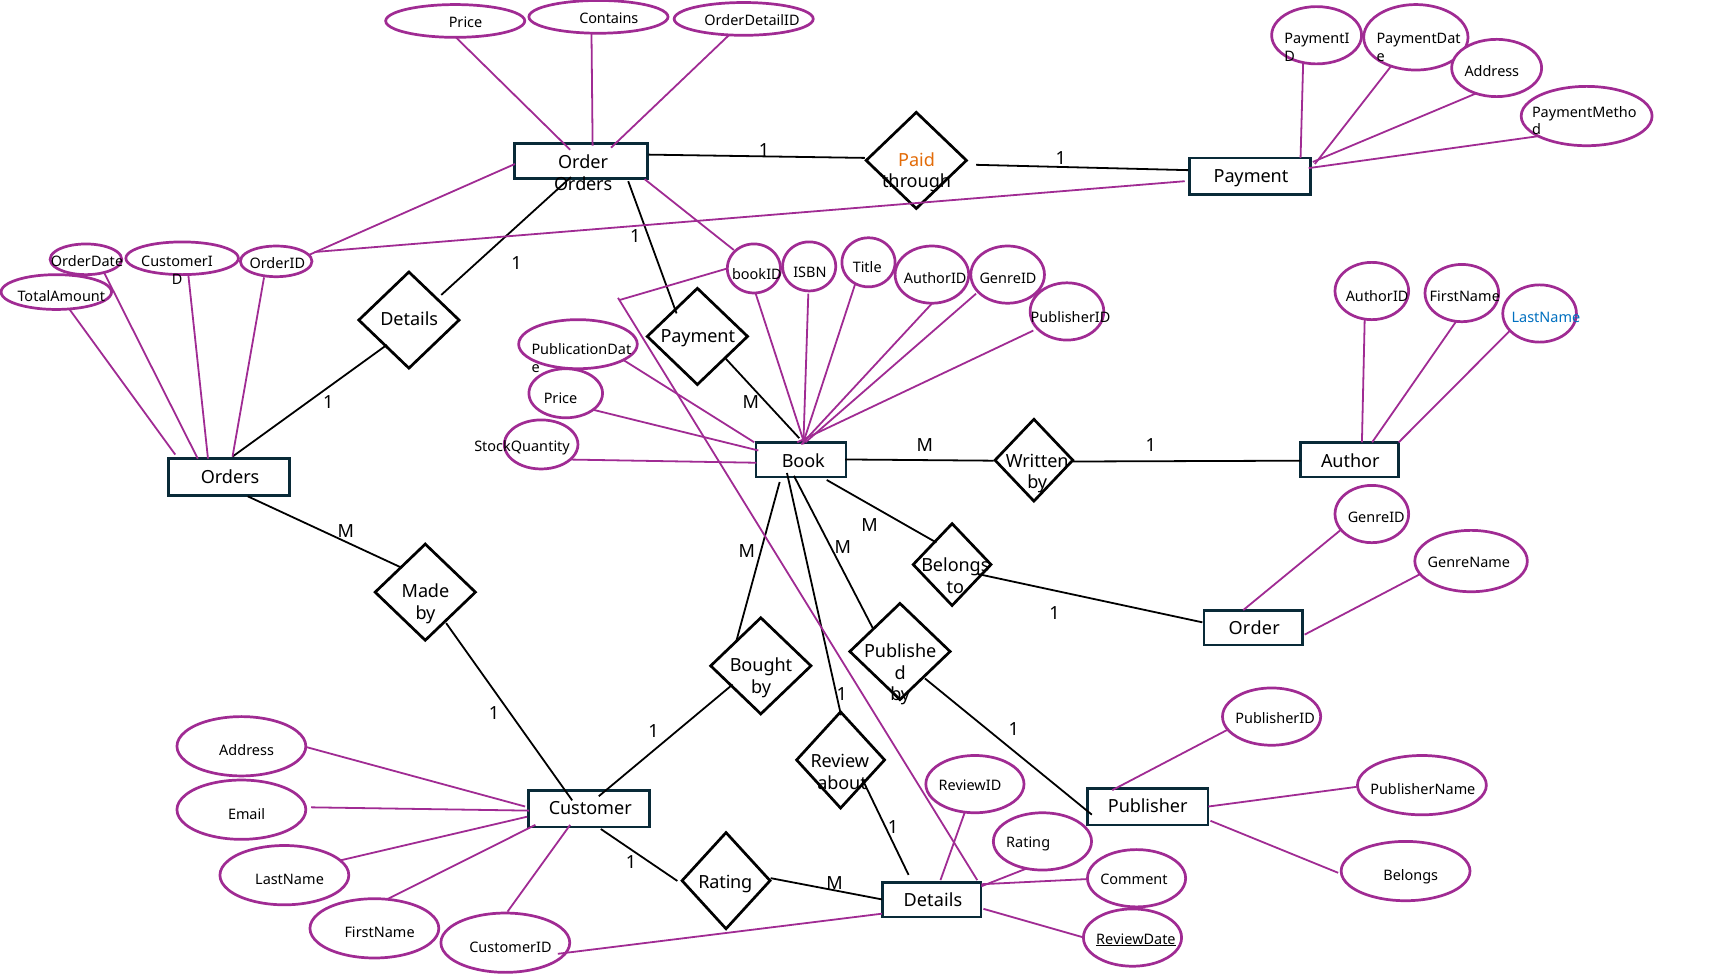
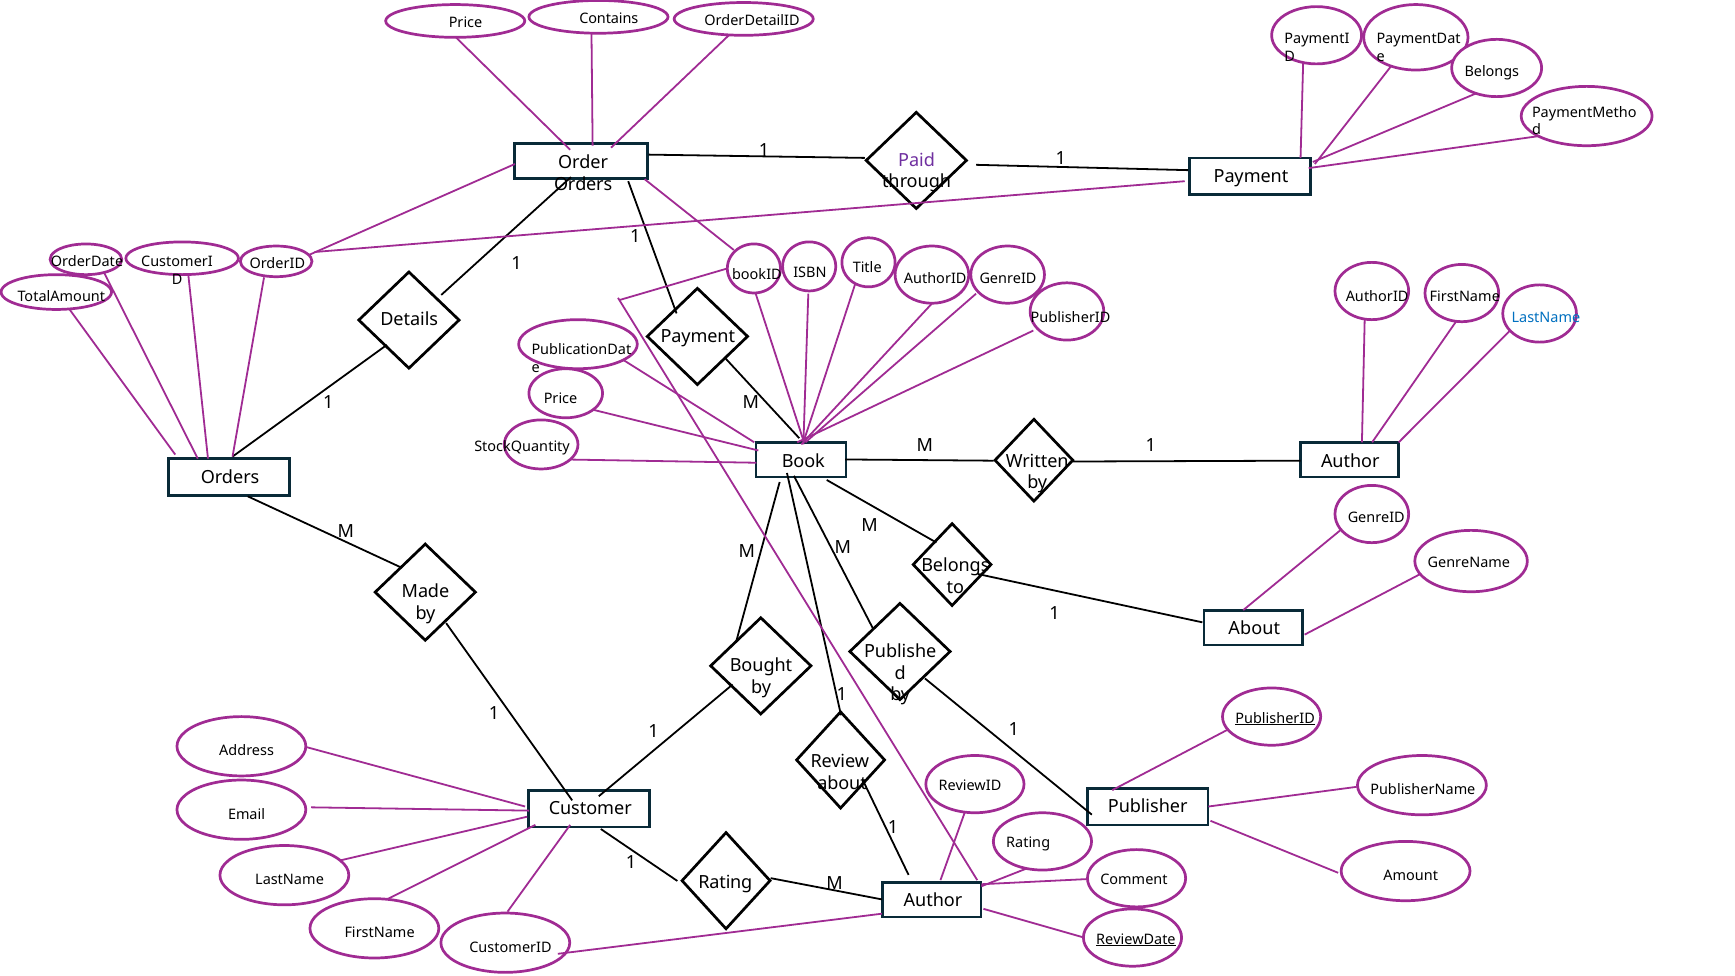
Address: Address -> Belongs (1492, 72)
Paid colour: orange -> purple (917, 160)
Order: Order -> About (1254, 629)
PublisherID underline: none -> present (1275, 718)
Belongs: Belongs -> Amount (1411, 876)
Details: Details -> Author (933, 901)
